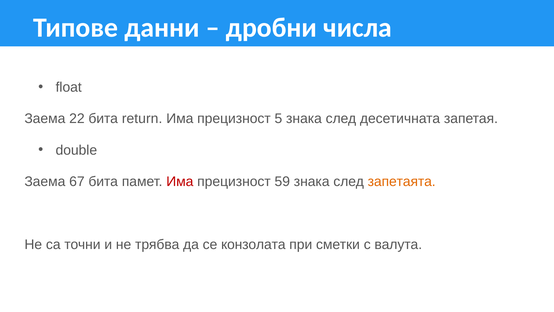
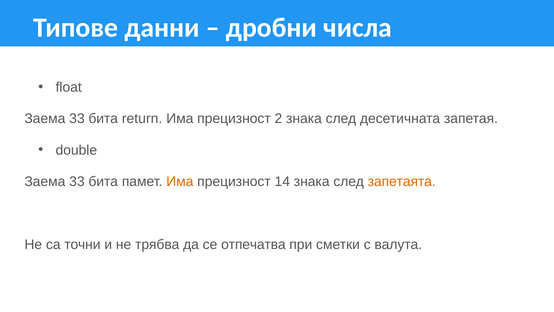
22: 22 -> 33 (77, 119)
5: 5 -> 2 (278, 119)
67: 67 -> 33 (77, 181)
Има colour: red -> orange (180, 181)
59: 59 -> 14 (282, 181)
конзолата: конзолата -> отпечатва (253, 244)
